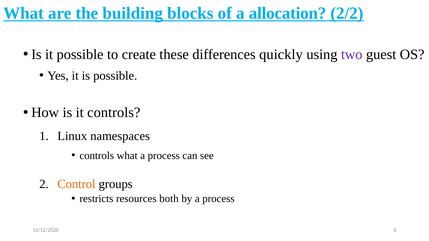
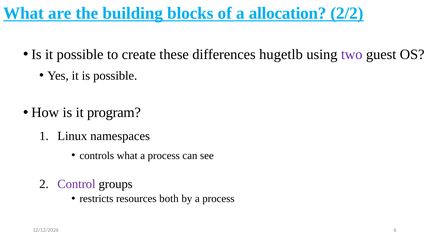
quickly: quickly -> hugetlb (281, 54)
it controls: controls -> program (114, 113)
Control colour: orange -> purple (76, 184)
